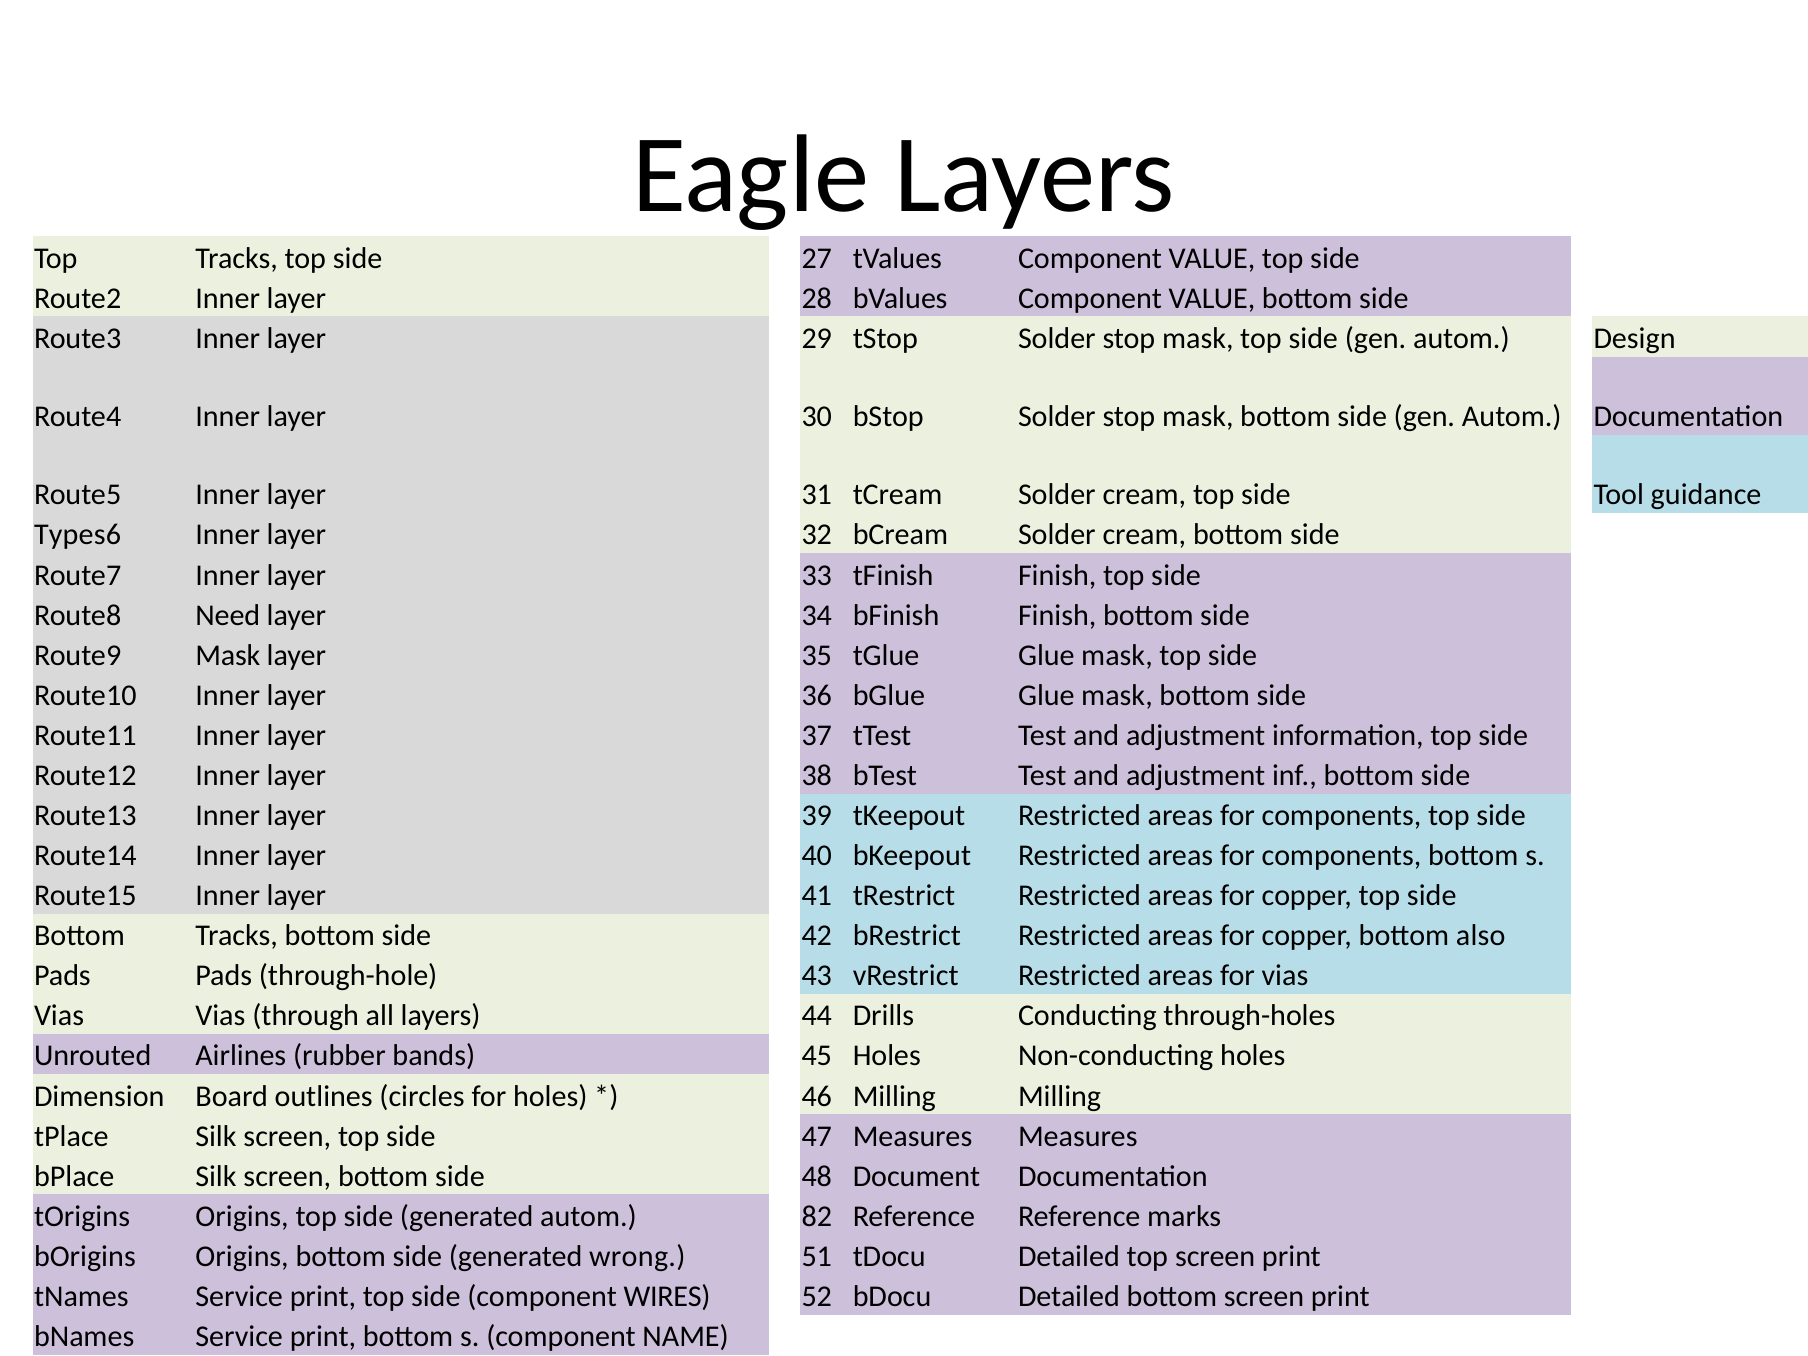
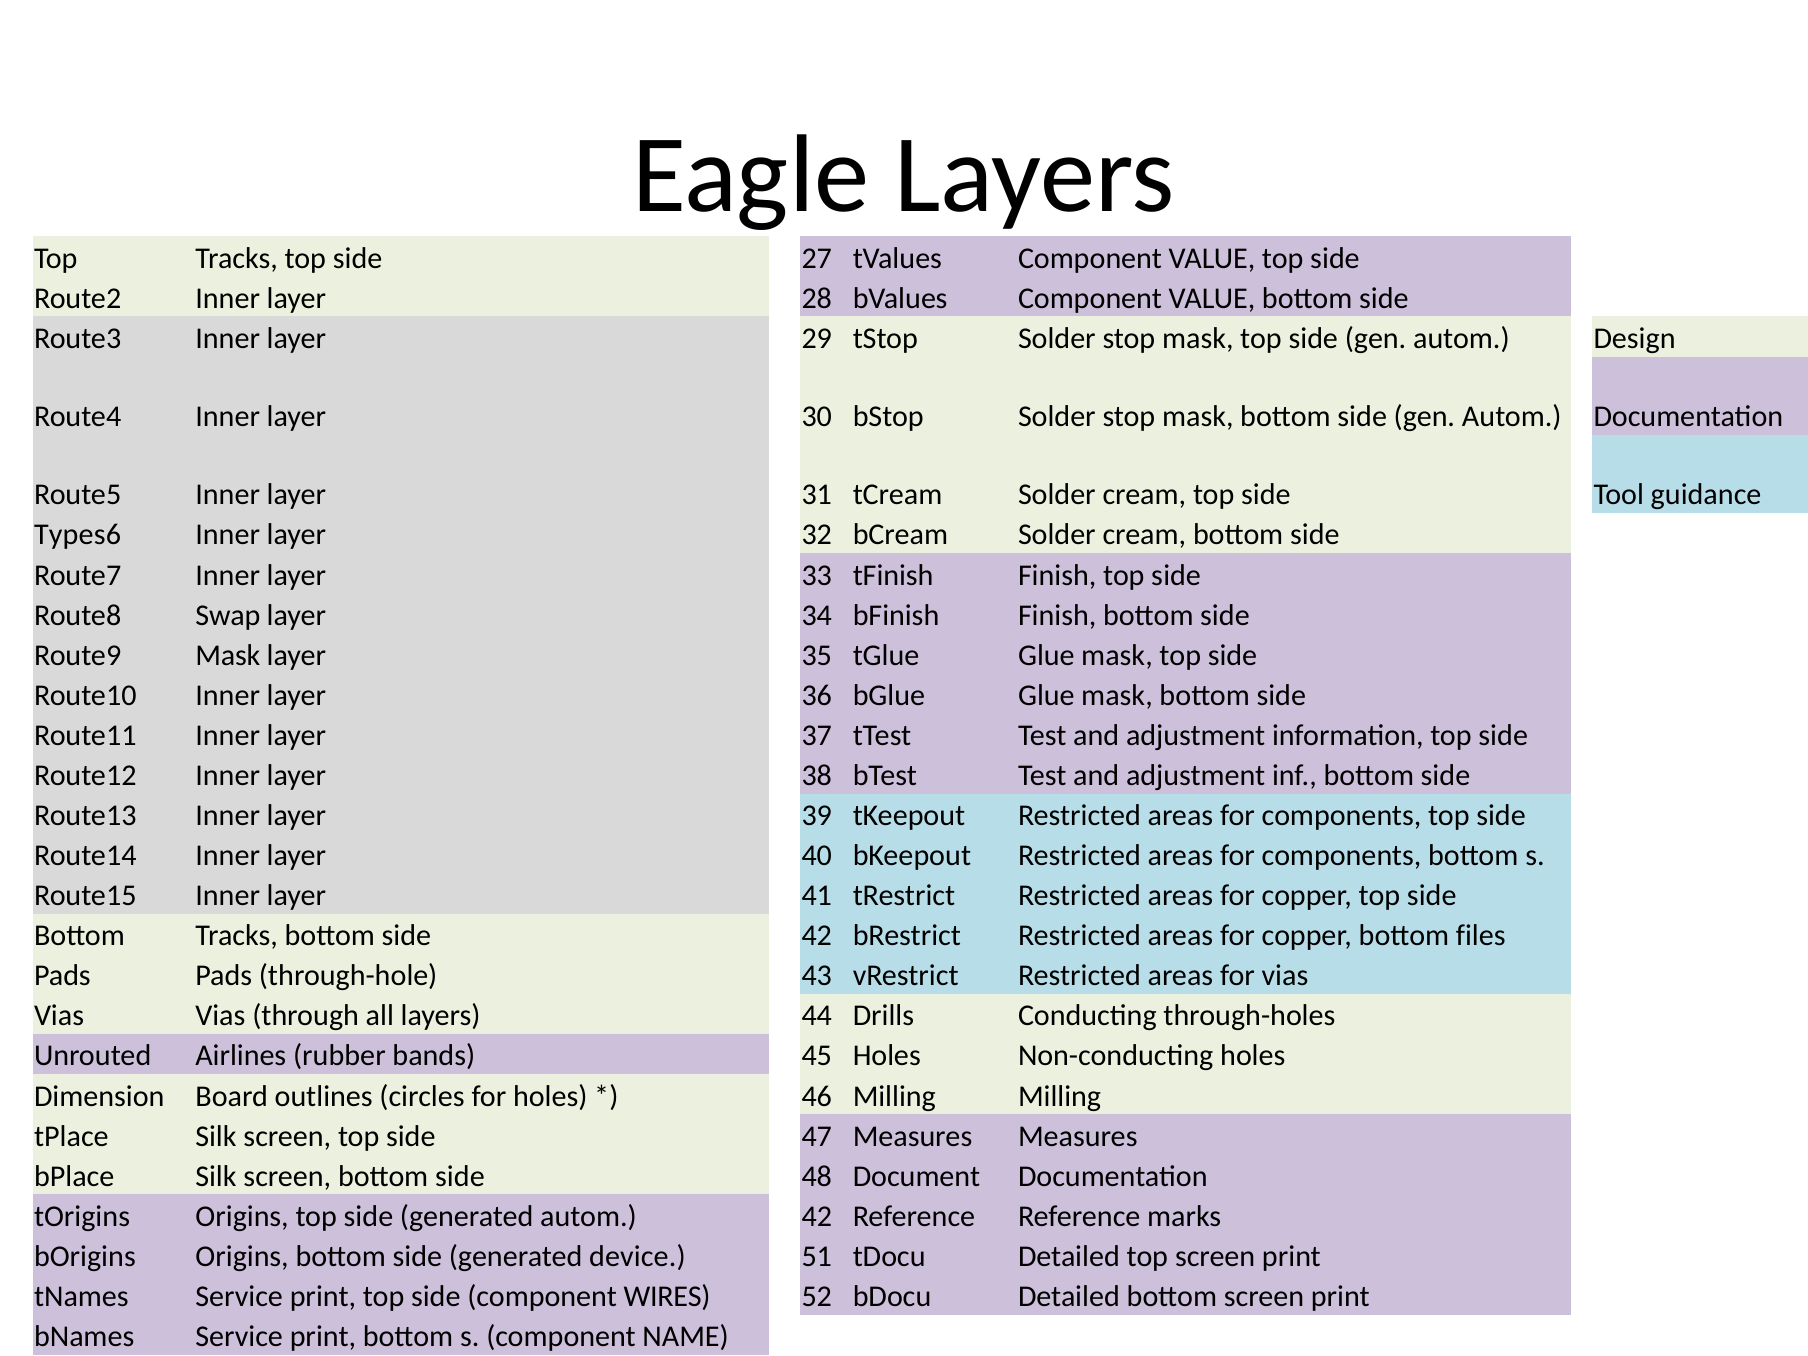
Need: Need -> Swap (228, 615)
also: also -> files (1481, 936)
autom 82: 82 -> 42 (817, 1216)
wrong: wrong -> device (637, 1256)
